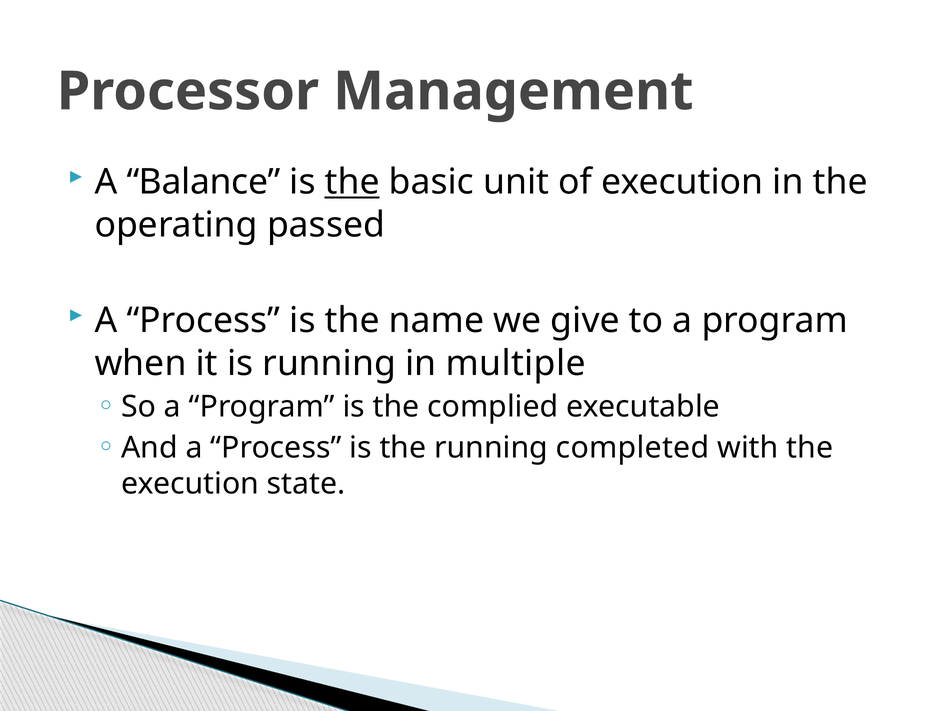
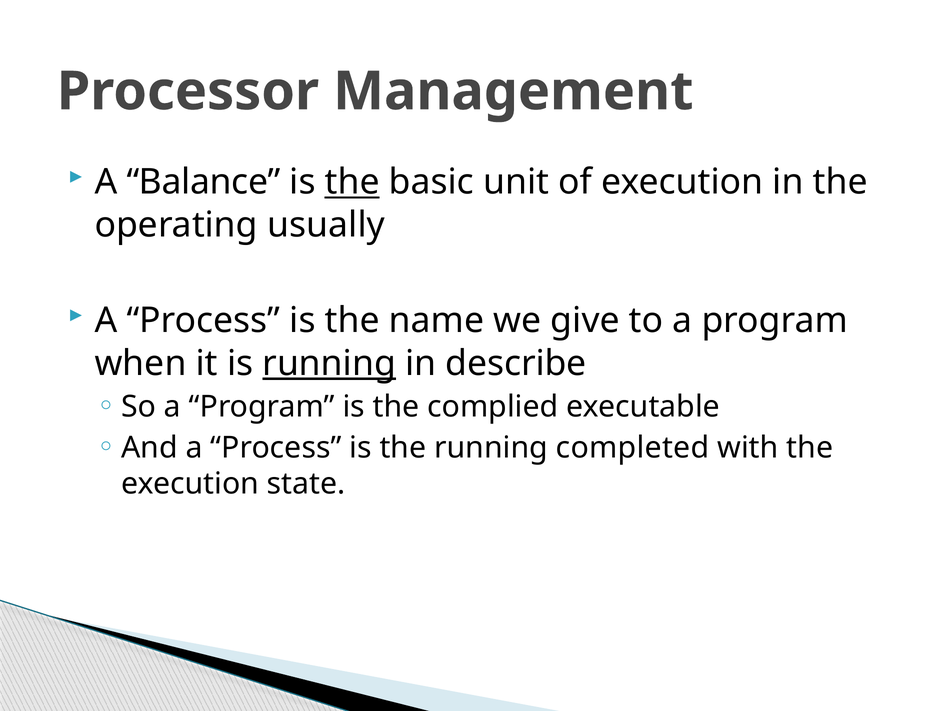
passed: passed -> usually (326, 225)
running underline: none -> present (329, 363)
multiple: multiple -> describe (516, 363)
